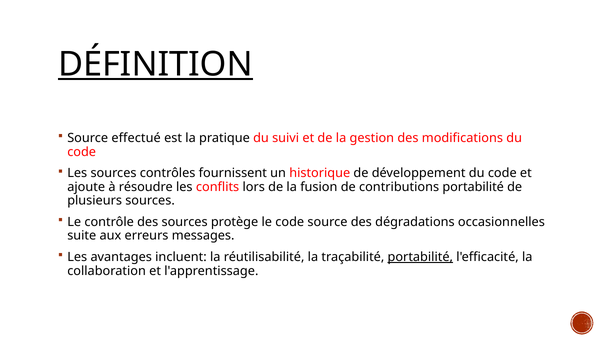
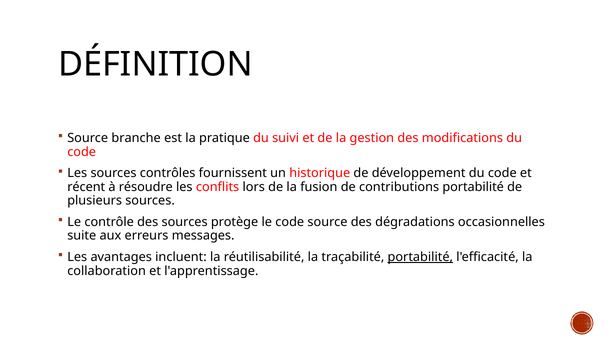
DÉFINITION underline: present -> none (155, 64)
effectué: effectué -> branche (136, 138)
ajoute: ajoute -> récent (86, 187)
